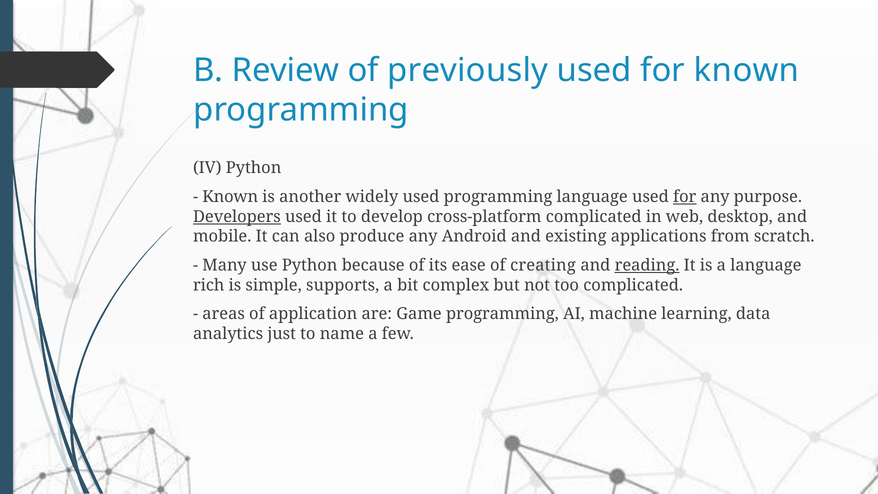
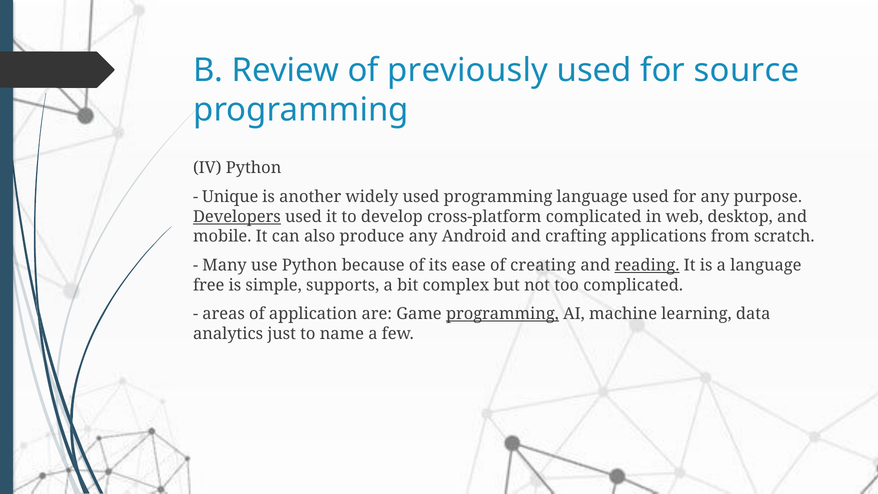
for known: known -> source (747, 70)
Known: Known -> Unique (230, 197)
for underline: present -> none (685, 197)
existing: existing -> crafting (576, 236)
rich: rich -> free (209, 285)
programming underline: none -> present (502, 314)
